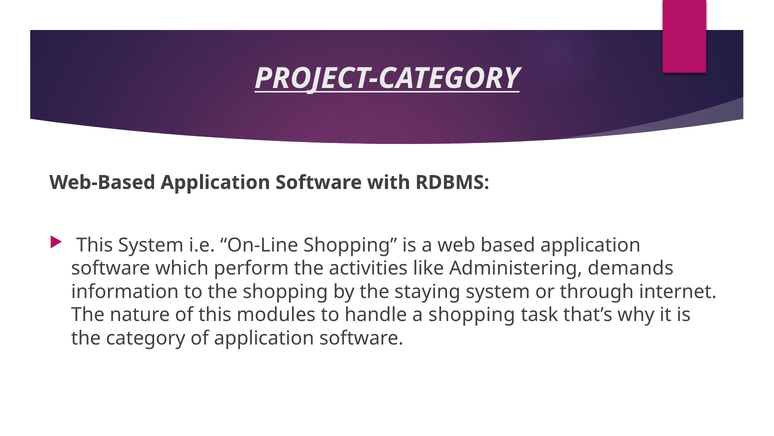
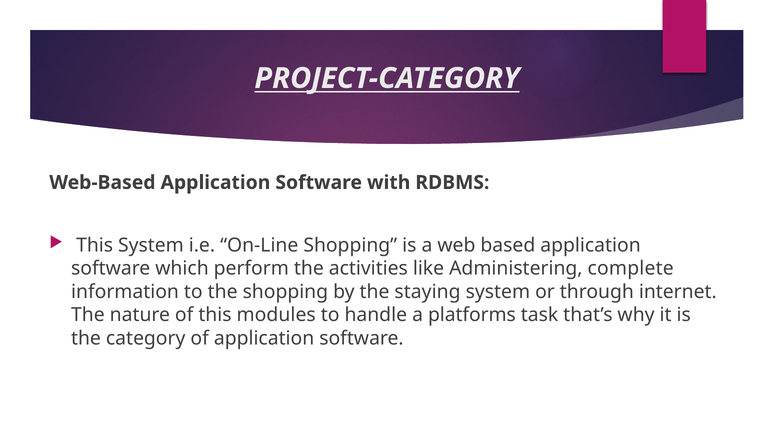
demands: demands -> complete (631, 268)
a shopping: shopping -> platforms (472, 315)
